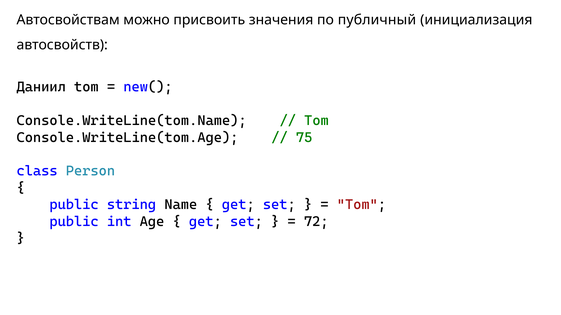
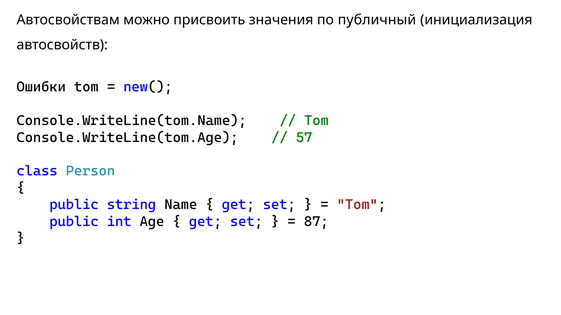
Даниил: Даниил -> Ошибки (41, 87)
75: 75 -> 57 (304, 138)
72: 72 -> 87 (316, 222)
